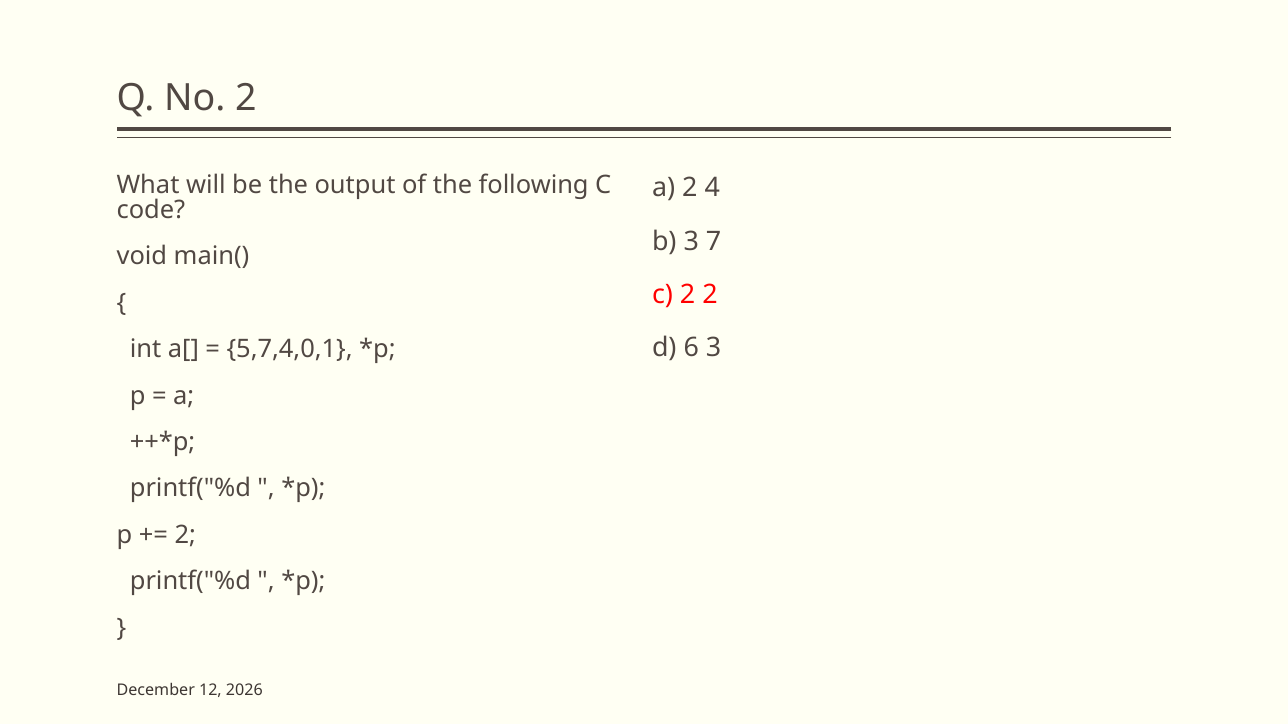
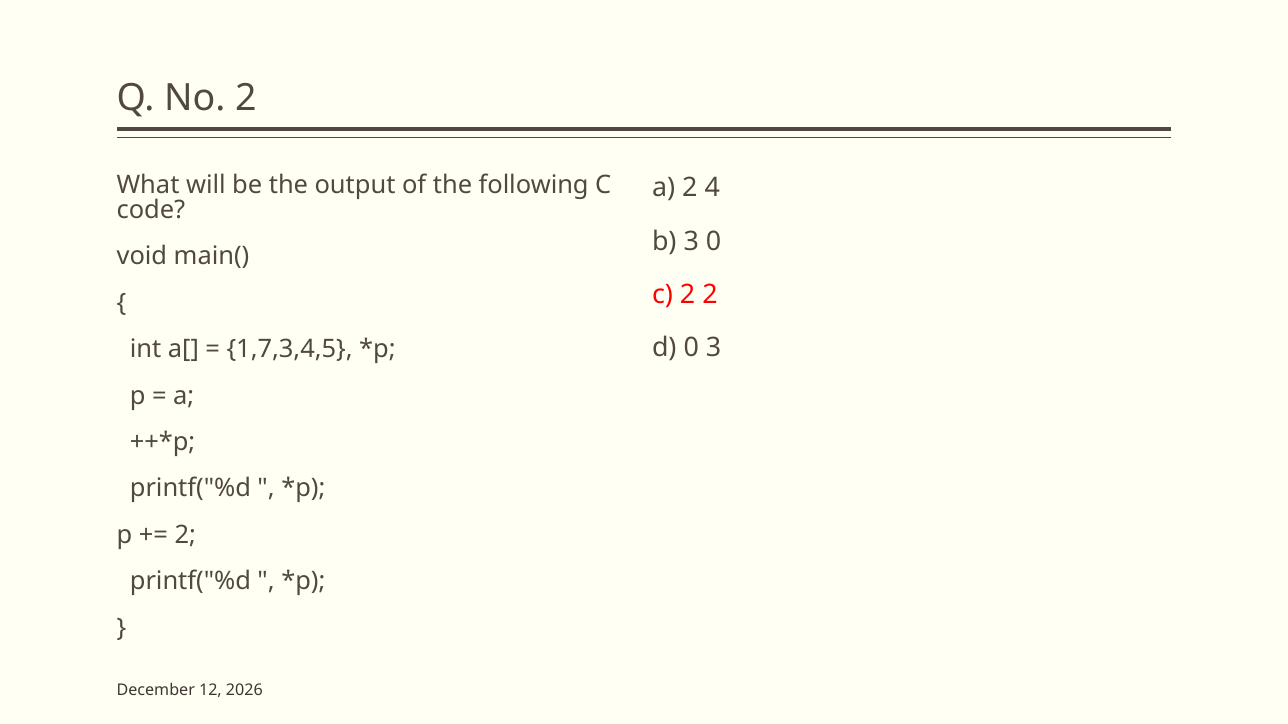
3 7: 7 -> 0 (714, 241)
d 6: 6 -> 0 (691, 348)
5,7,4,0,1: 5,7,4,0,1 -> 1,7,3,4,5 (290, 349)
